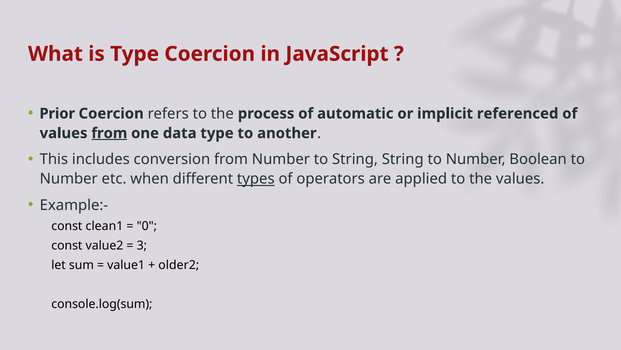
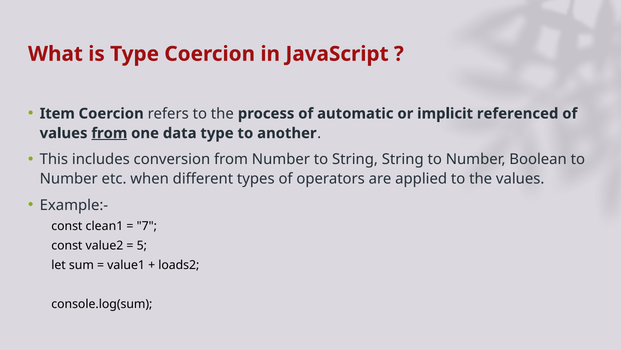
Prior: Prior -> Item (57, 113)
types underline: present -> none (256, 179)
0: 0 -> 7 (147, 226)
3: 3 -> 5 (142, 245)
older2: older2 -> loads2 (179, 264)
